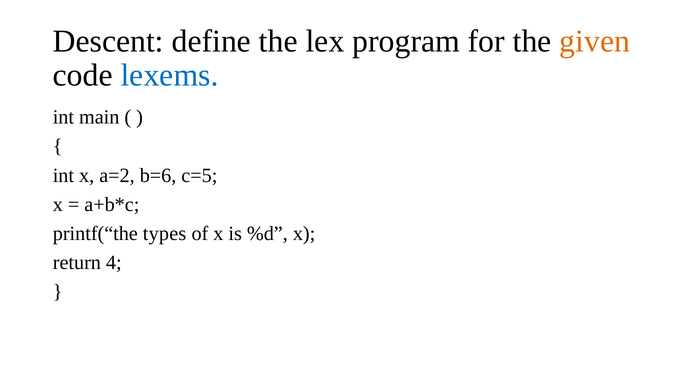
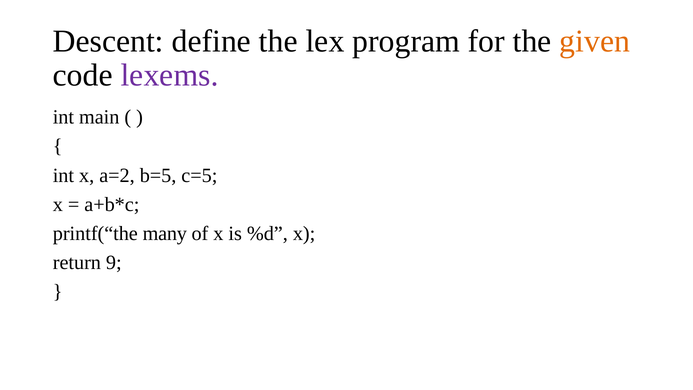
lexems colour: blue -> purple (170, 75)
b=6: b=6 -> b=5 (158, 175)
types: types -> many (165, 233)
4: 4 -> 9 (114, 262)
